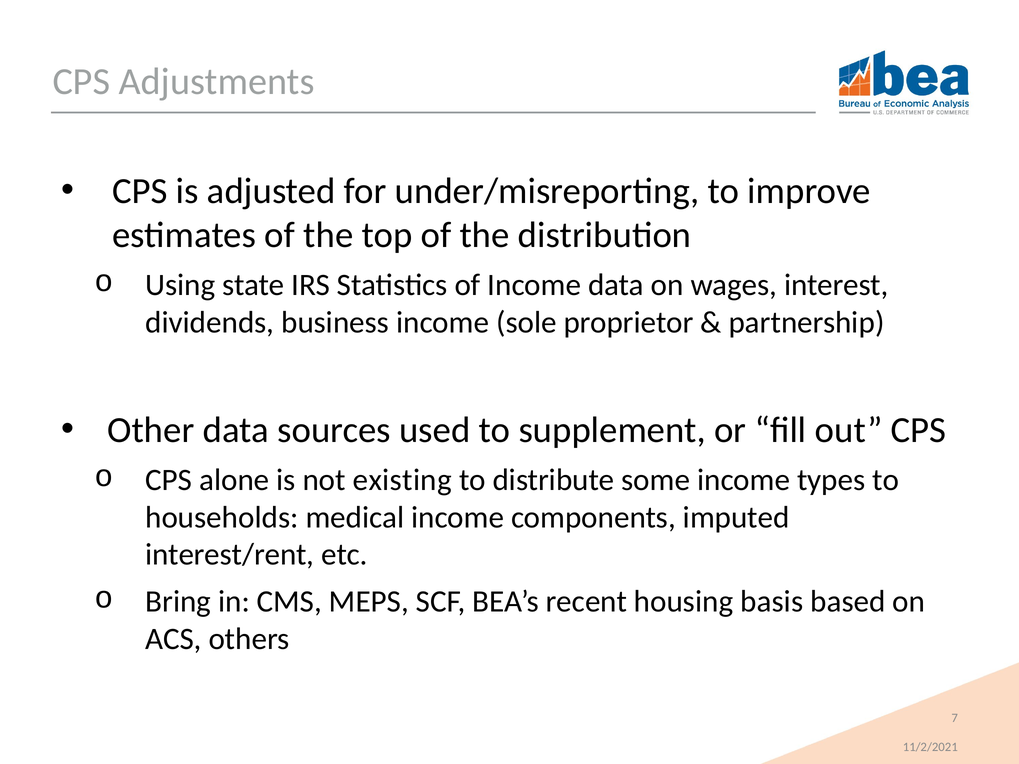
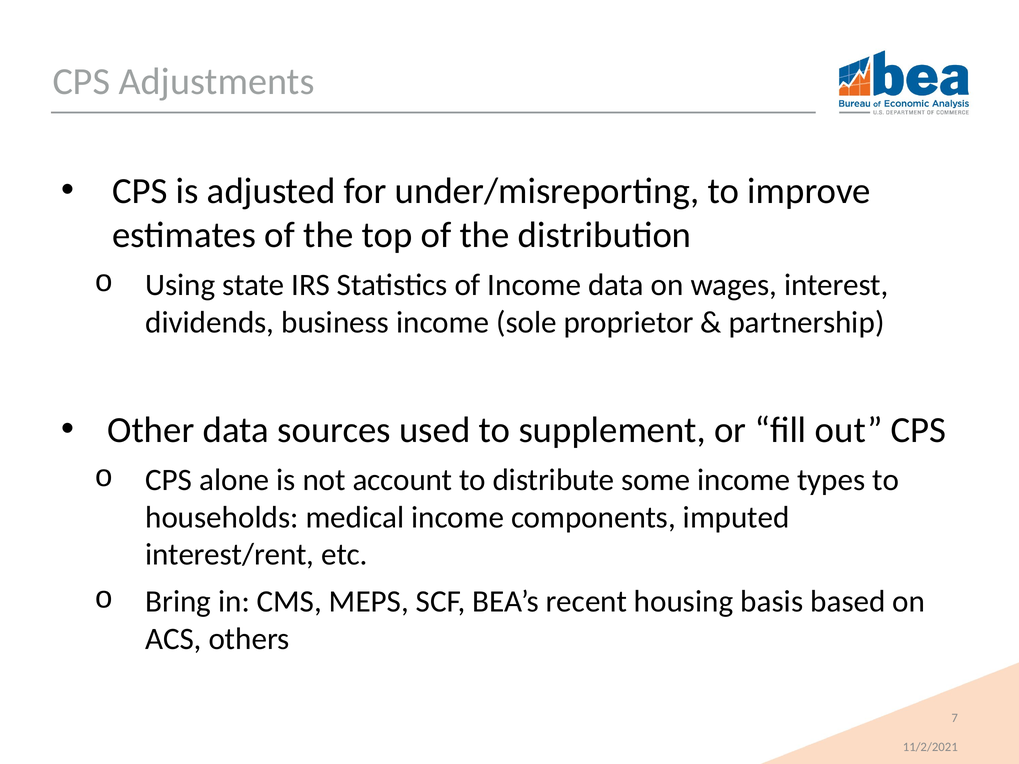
existing: existing -> account (403, 480)
